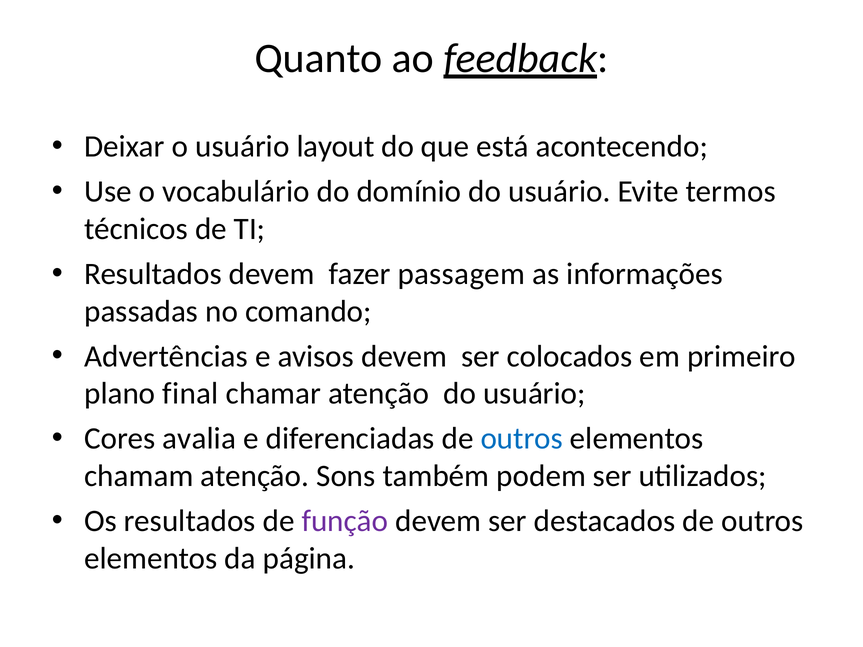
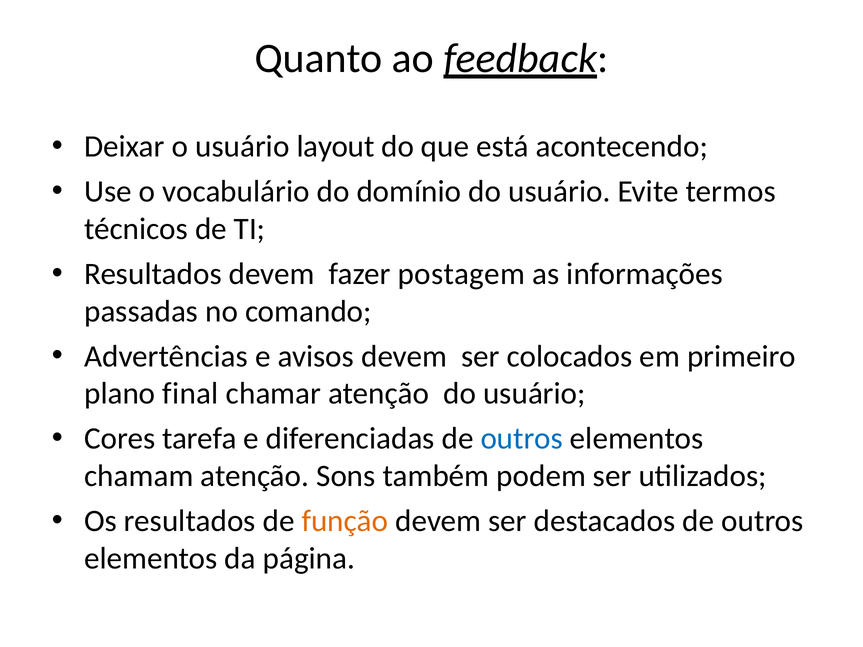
passagem: passagem -> postagem (461, 274)
avalia: avalia -> tarefa (199, 439)
função colour: purple -> orange (345, 521)
